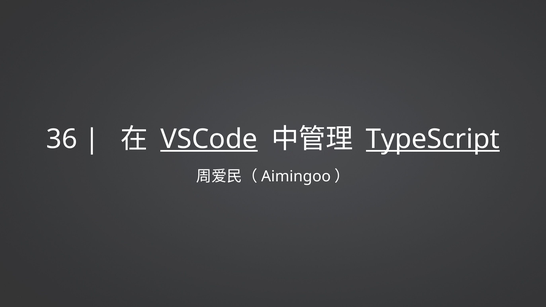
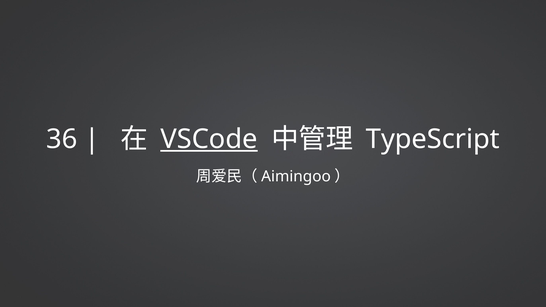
TypeScript underline: present -> none (433, 139)
